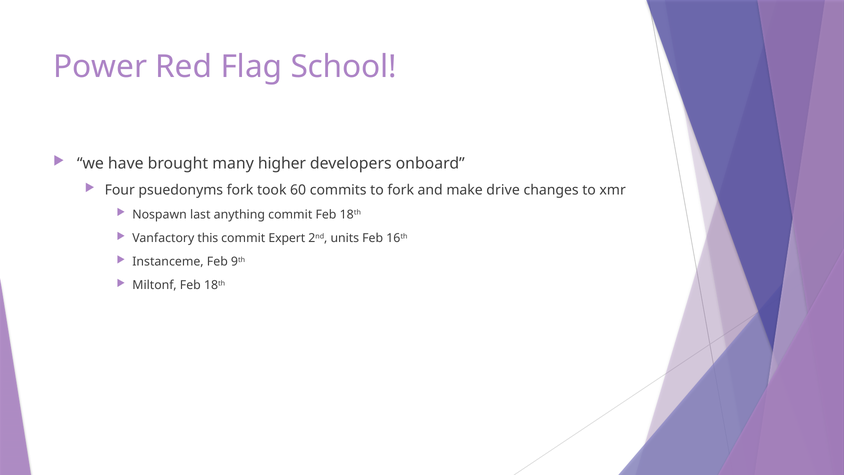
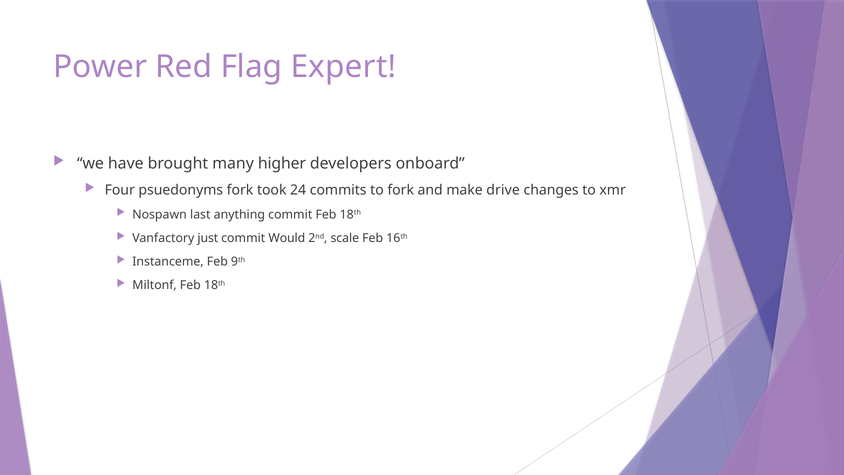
School: School -> Expert (343, 67)
60: 60 -> 24 (298, 190)
this: this -> just (208, 238)
Expert: Expert -> Would (287, 238)
units: units -> scale (345, 238)
